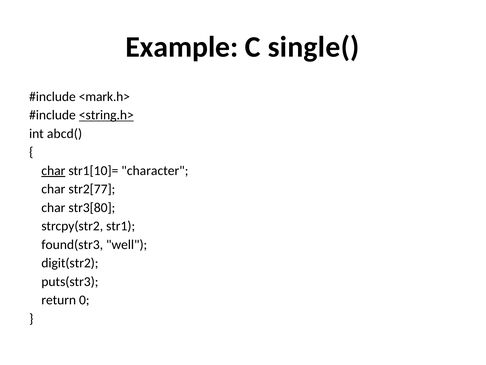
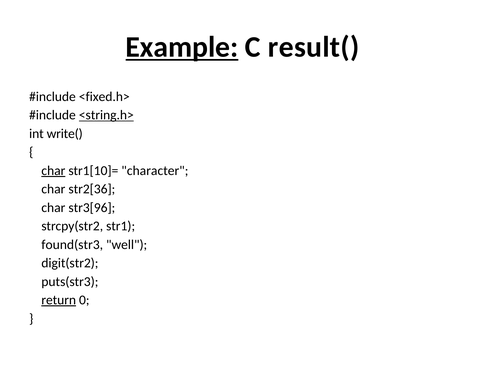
Example underline: none -> present (182, 47)
single(: single( -> result( (314, 47)
<mark.h>: <mark.h> -> <fixed.h> (104, 97)
abcd(: abcd( -> write( (65, 133)
str2[77: str2[77 -> str2[36 (92, 189)
str3[80: str3[80 -> str3[96 (92, 207)
return underline: none -> present (59, 300)
